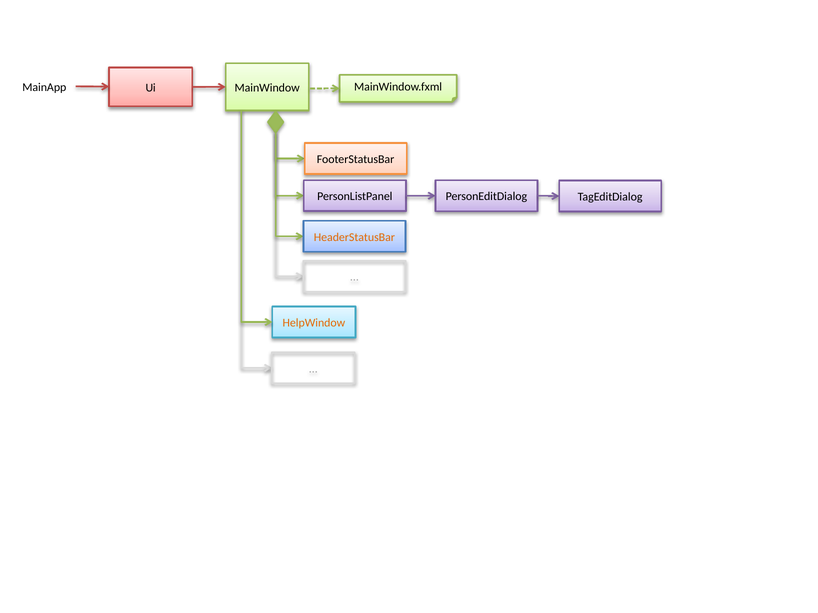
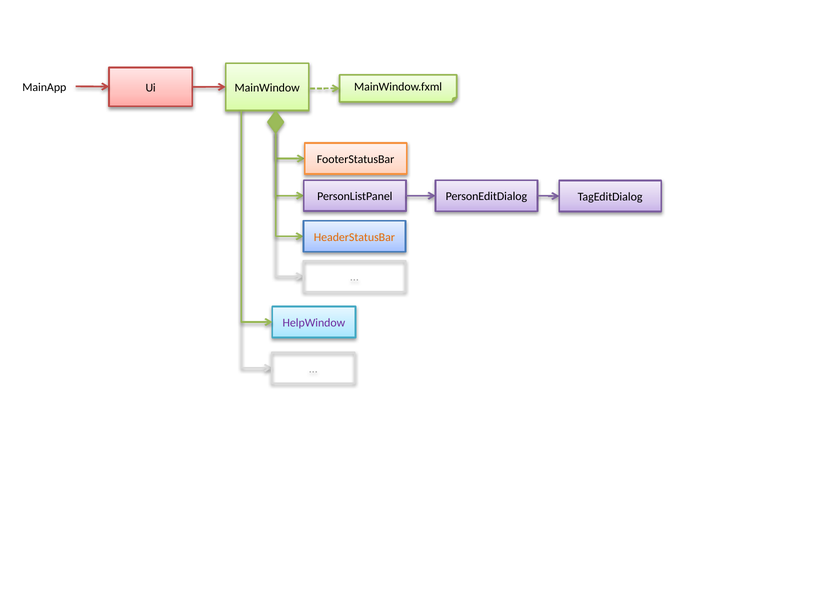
HelpWindow colour: orange -> purple (314, 323)
